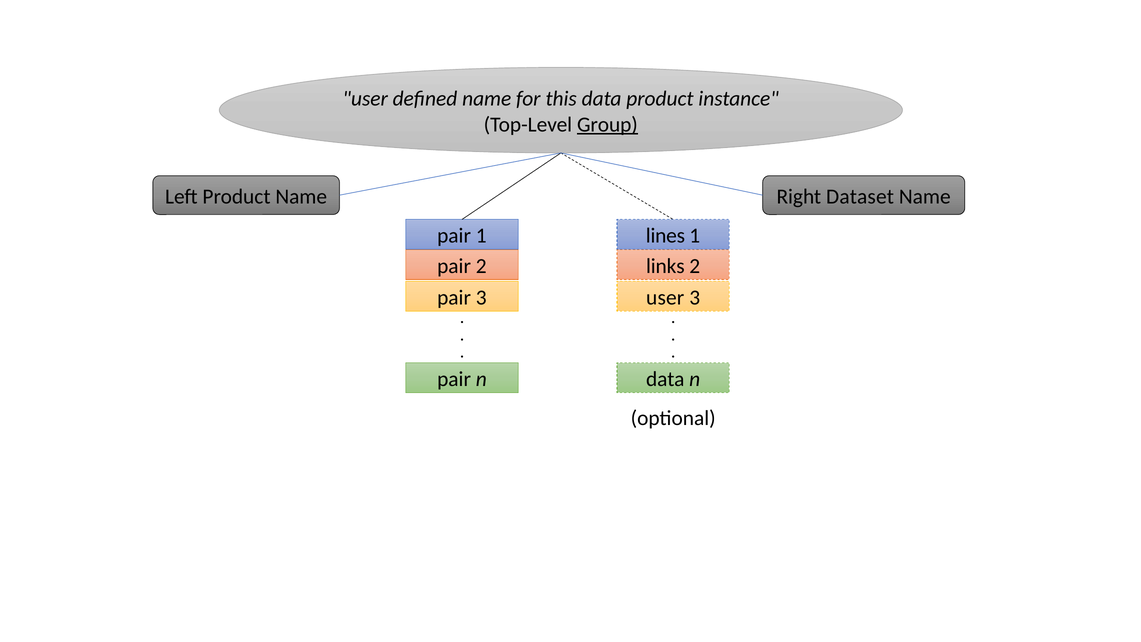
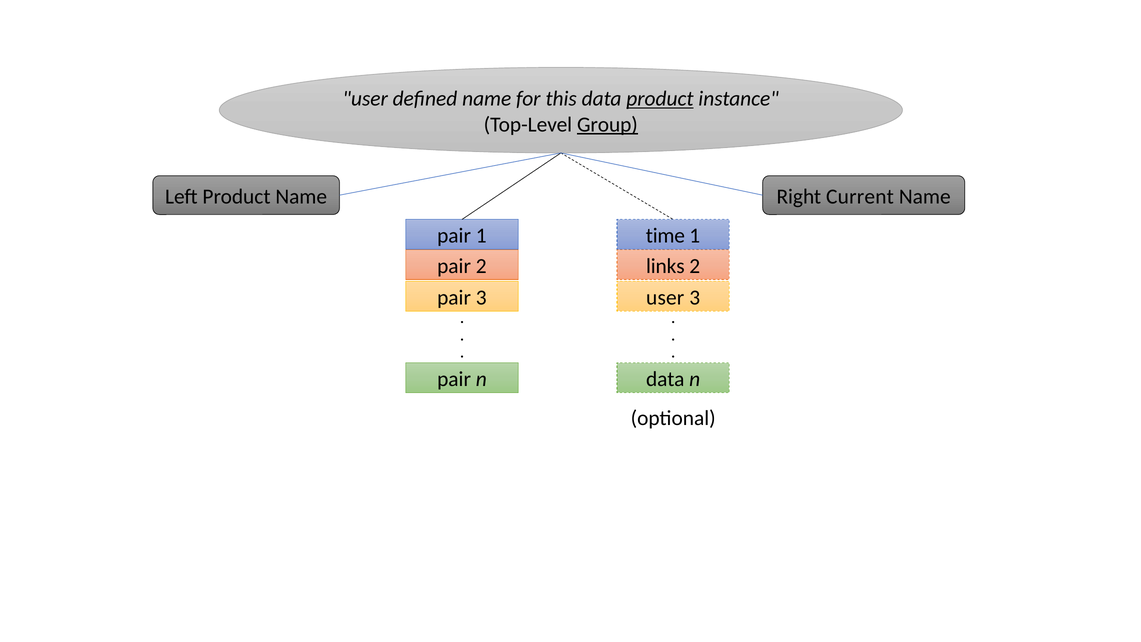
product underline: none -> present (660, 99)
Dataset: Dataset -> Current (860, 197)
lines: lines -> time (665, 236)
